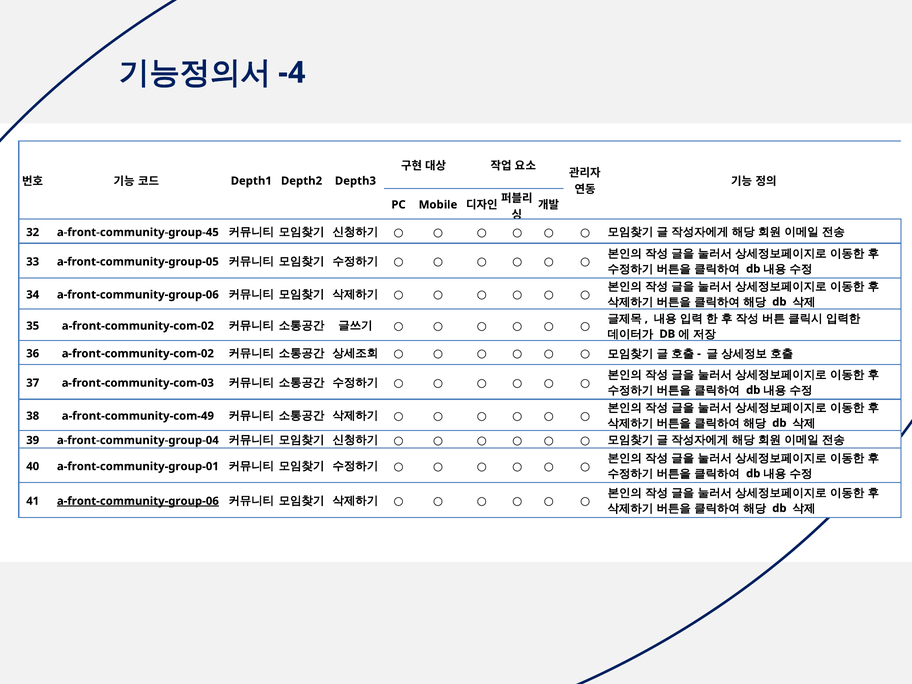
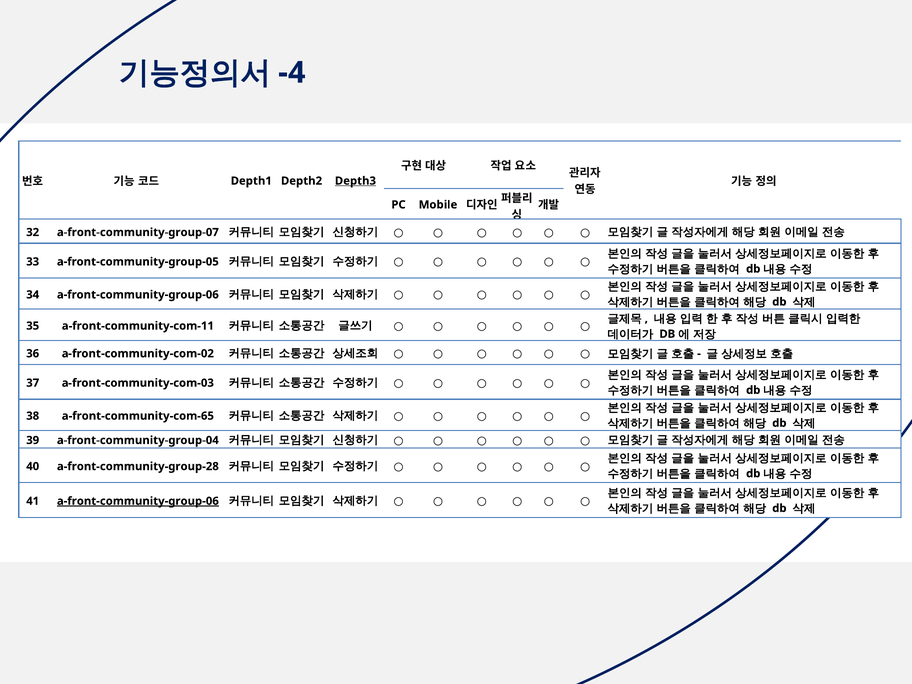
Depth3 underline: none -> present (355, 181)
a-front-community-group-45: a-front-community-group-45 -> a-front-community-group-07 (138, 232)
35 a-front-community-com-02: a-front-community-com-02 -> a-front-community-com-11 (138, 326)
a-front-community-com-49: a-front-community-com-49 -> a-front-community-com-65 (138, 416)
a-front-community-group-01: a-front-community-group-01 -> a-front-community-group-28 (138, 466)
